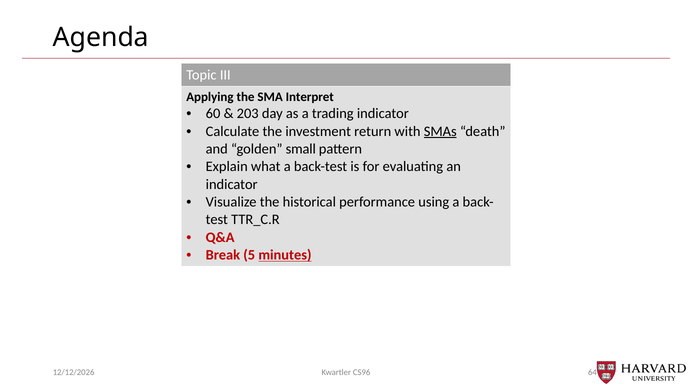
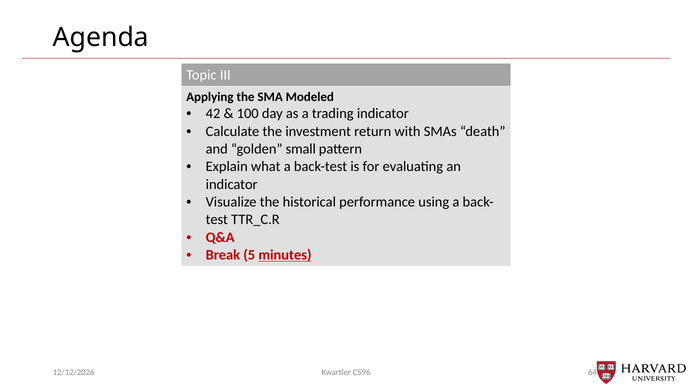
Interpret: Interpret -> Modeled (310, 97)
60: 60 -> 42 (213, 113)
203: 203 -> 100 (248, 113)
SMAs underline: present -> none (440, 131)
